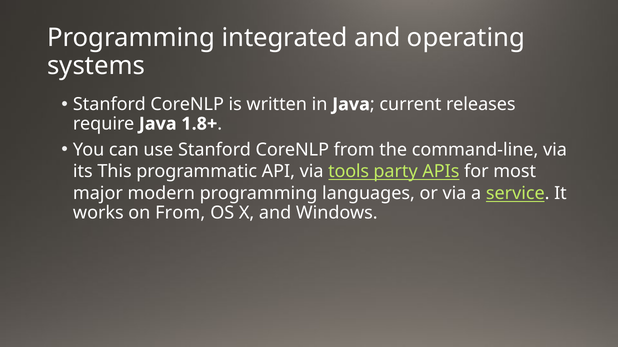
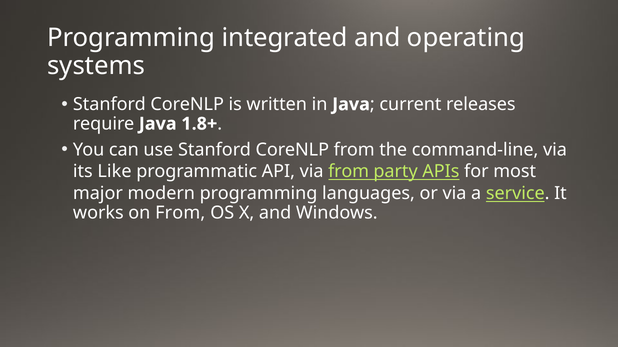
This: This -> Like (114, 171)
via tools: tools -> from (349, 171)
